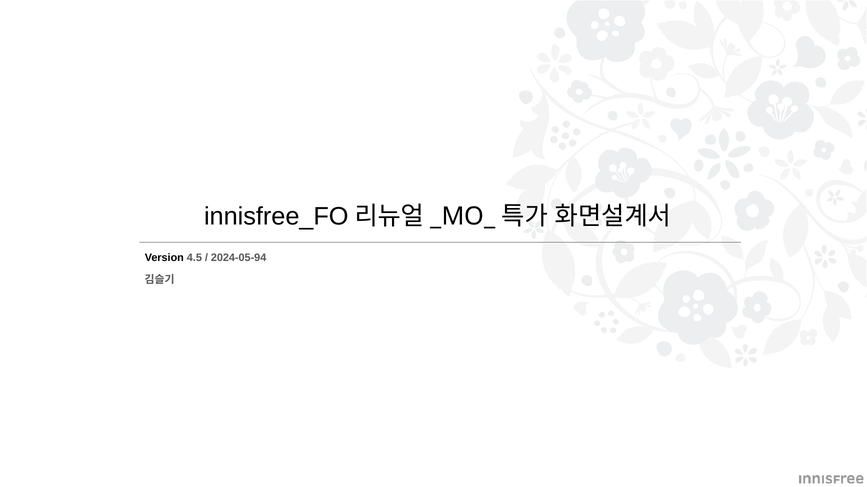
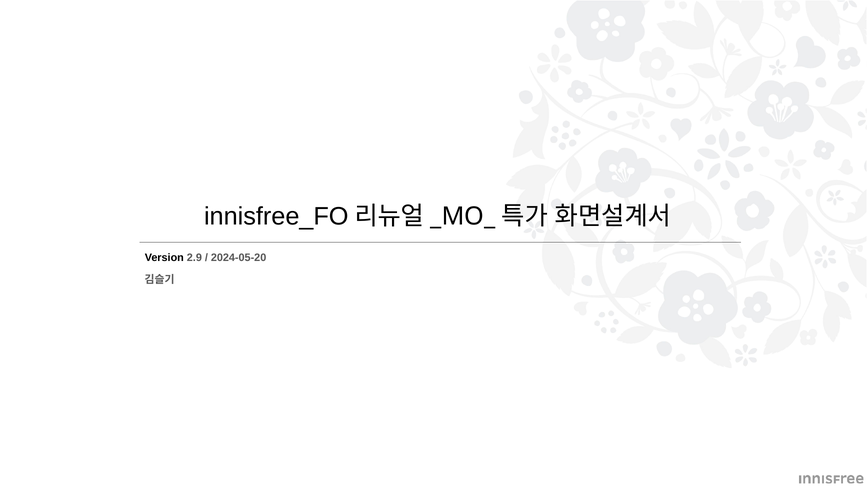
4.5: 4.5 -> 2.9 (194, 258)
2024-05-94: 2024-05-94 -> 2024-05-20 (239, 258)
